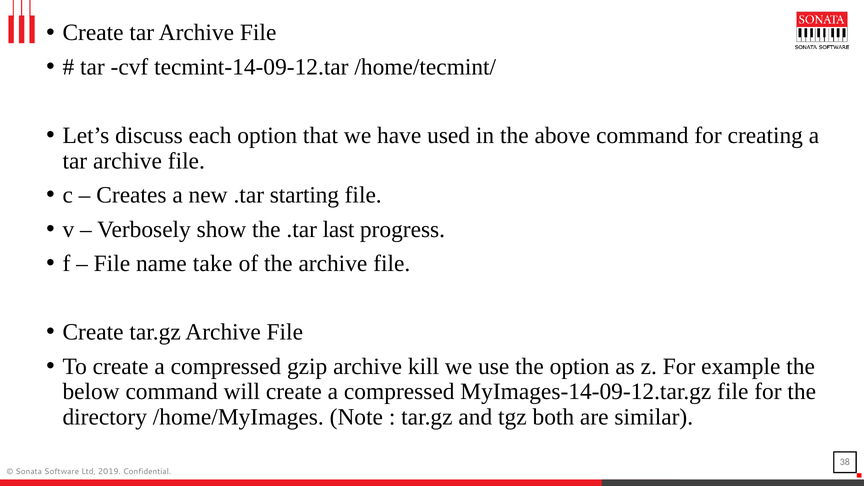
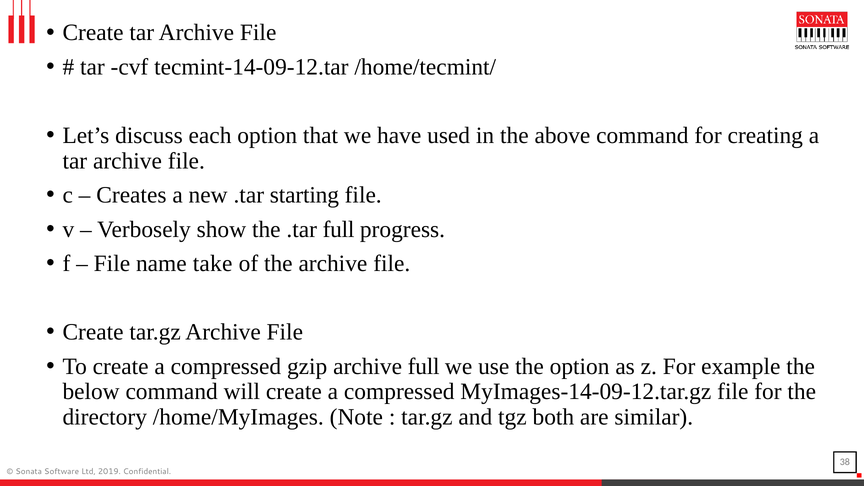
.tar last: last -> full (339, 229)
archive kill: kill -> full (424, 366)
